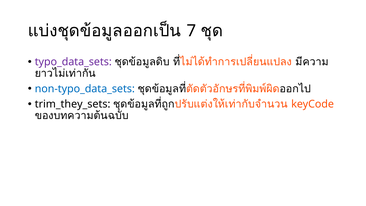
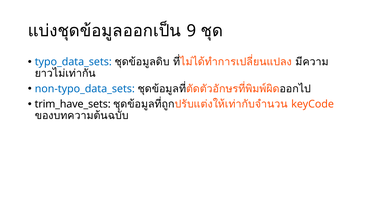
7: 7 -> 9 (191, 31)
typo_data_sets colour: purple -> blue (73, 62)
trim_they_sets: trim_they_sets -> trim_have_sets (73, 104)
